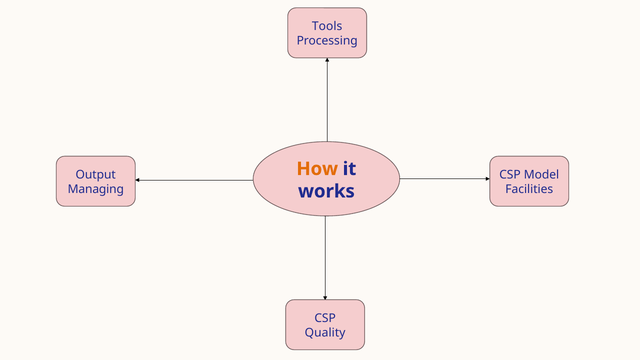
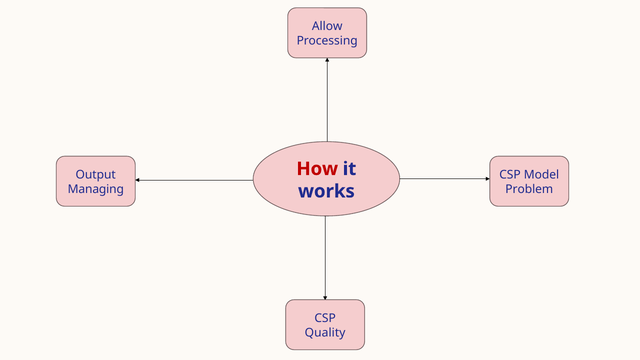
Tools: Tools -> Allow (327, 26)
How colour: orange -> red (317, 169)
Facilities: Facilities -> Problem (529, 189)
